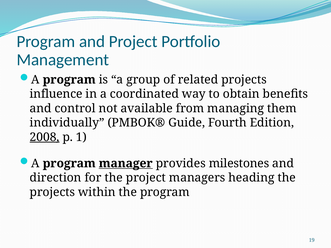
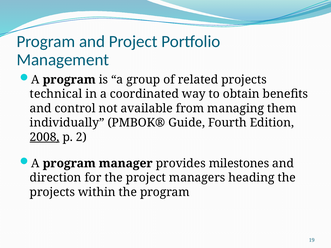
influence: influence -> technical (56, 94)
1: 1 -> 2 (81, 137)
manager underline: present -> none (126, 164)
